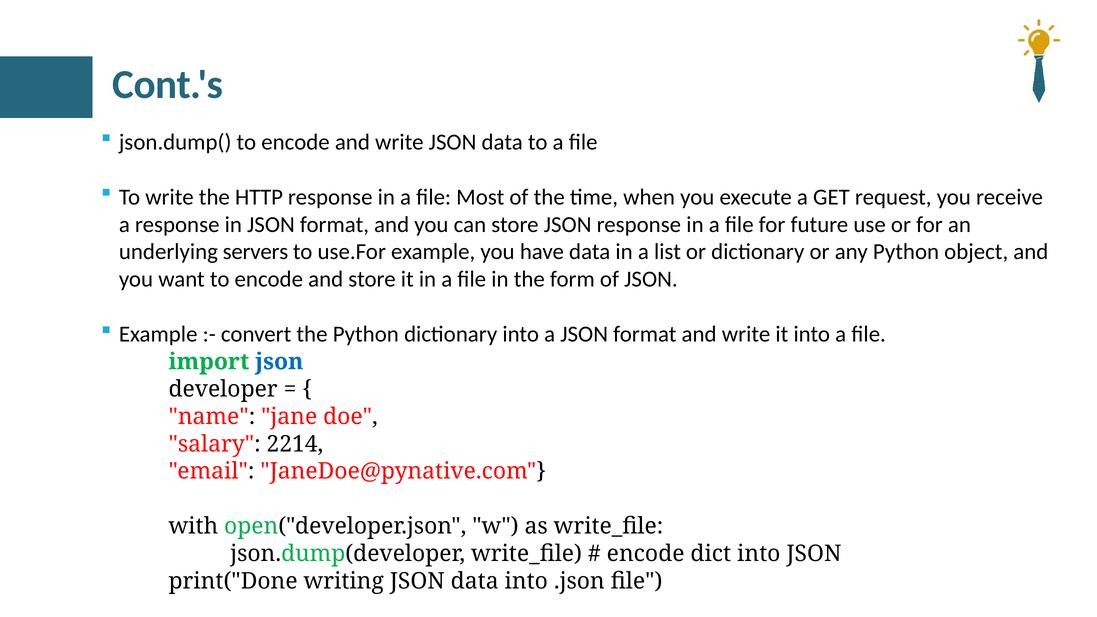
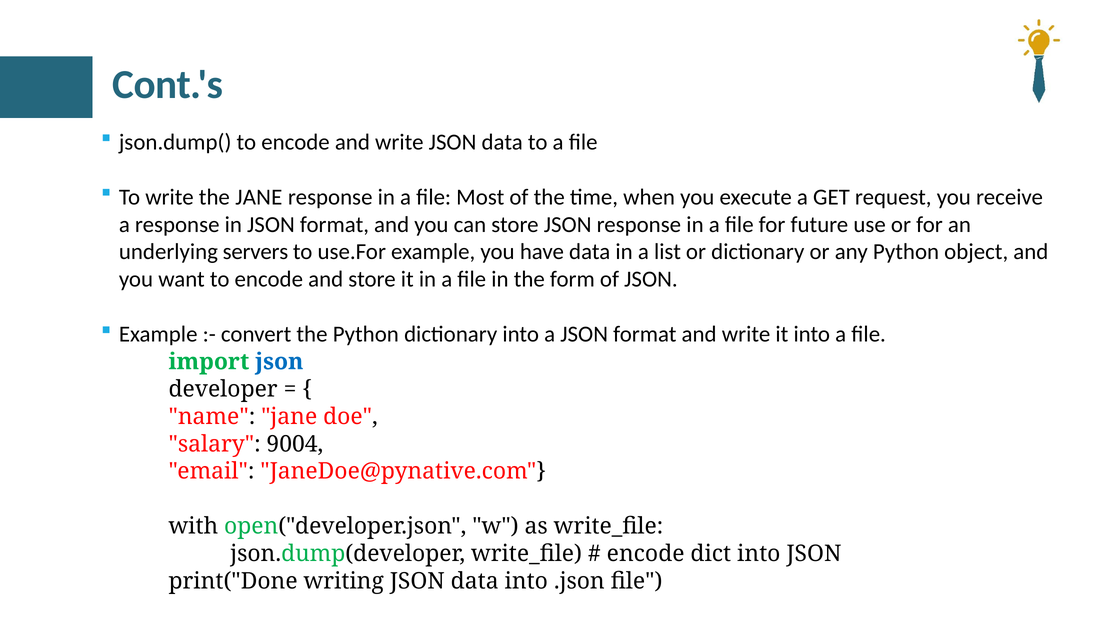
the HTTP: HTTP -> JANE (259, 197)
2214: 2214 -> 9004 (295, 444)
